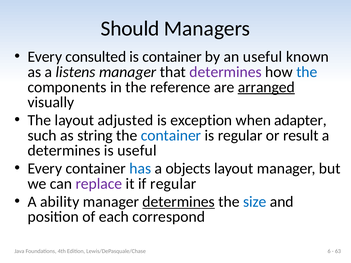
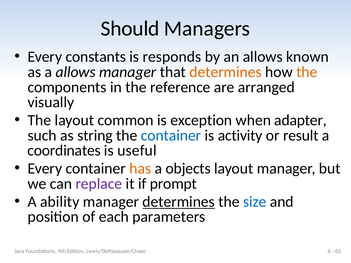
consulted: consulted -> constants (96, 57)
is container: container -> responds (172, 57)
an useful: useful -> allows (263, 57)
a listens: listens -> allows (76, 72)
determines colour: purple -> orange (226, 72)
the colour: blue -> orange (307, 72)
arranged underline: present -> none (266, 87)
adjusted: adjusted -> common (126, 120)
is regular: regular -> activity (240, 136)
determines: determines -> coordinates (64, 151)
has colour: blue -> orange (140, 169)
if regular: regular -> prompt (173, 184)
correspond: correspond -> parameters (169, 217)
